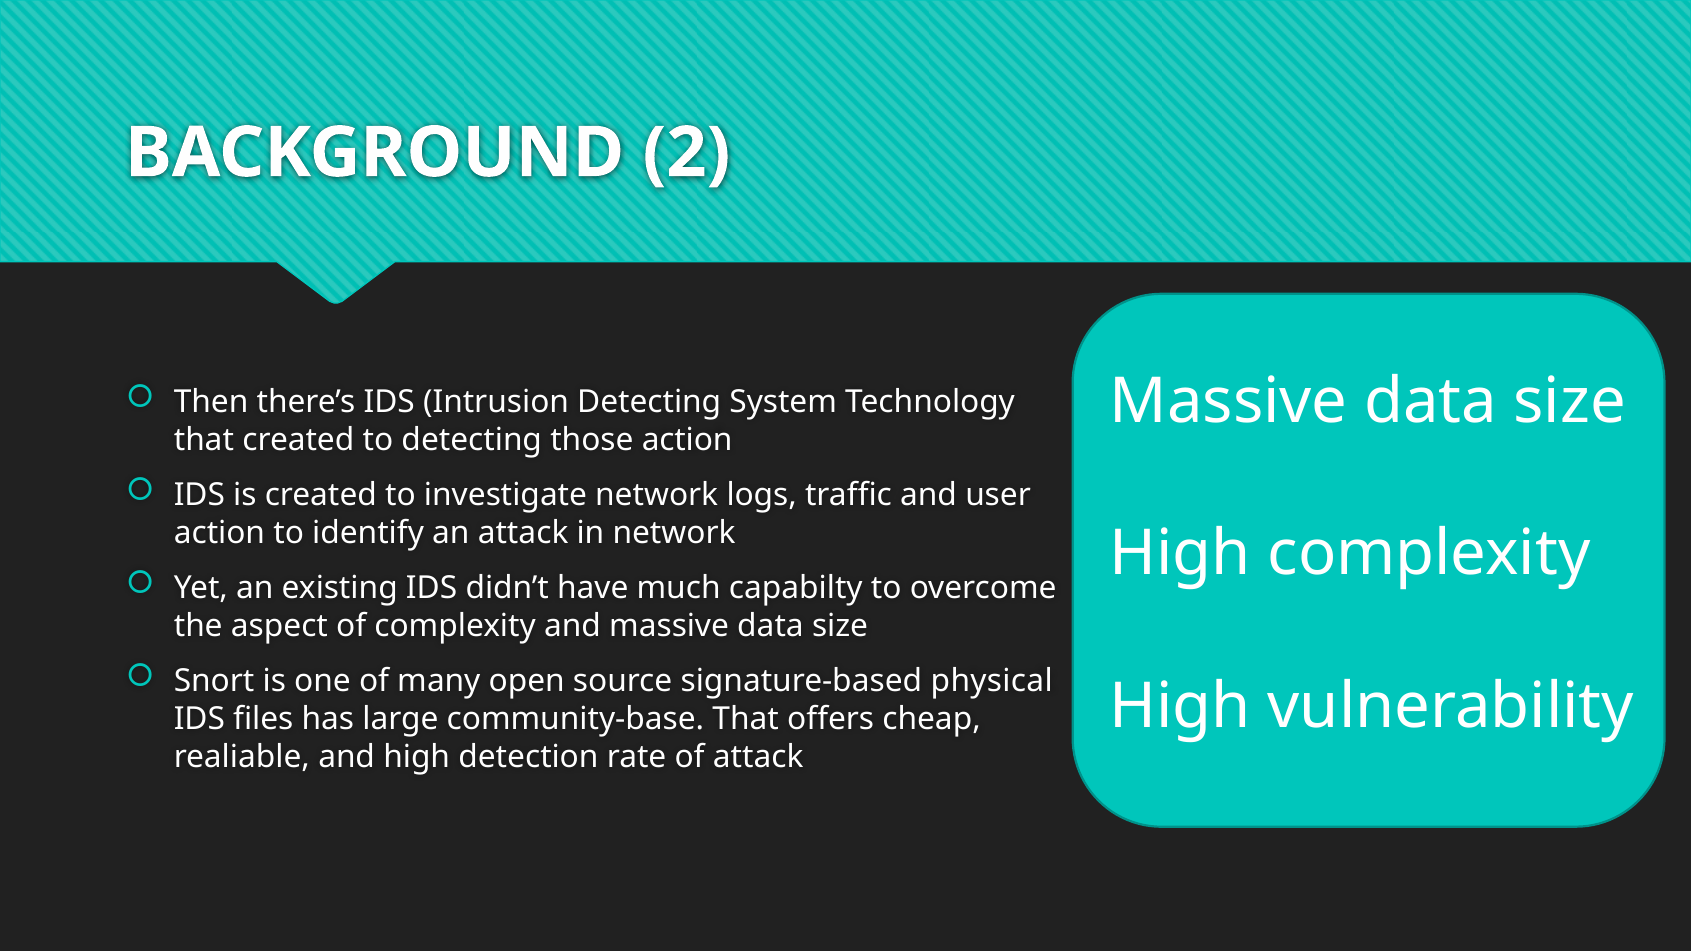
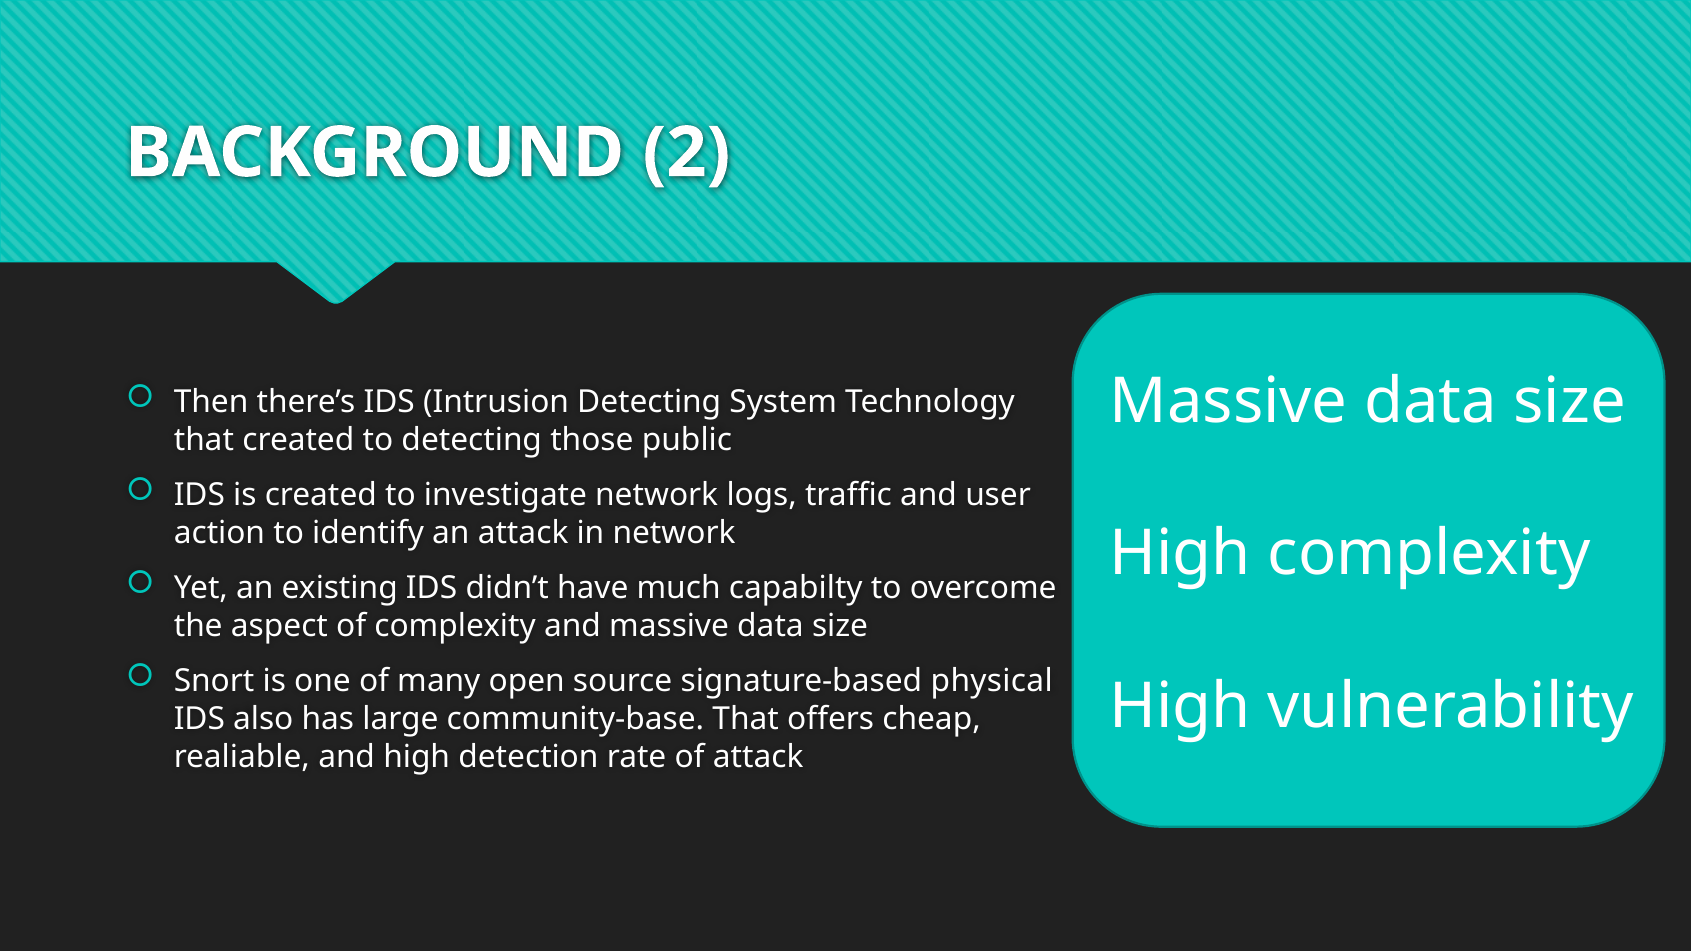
those action: action -> public (687, 440)
files: files -> also (263, 720)
